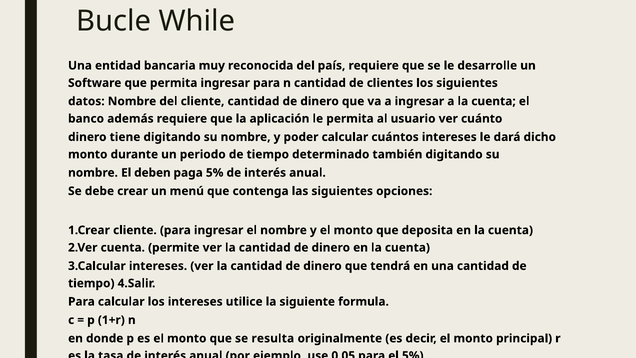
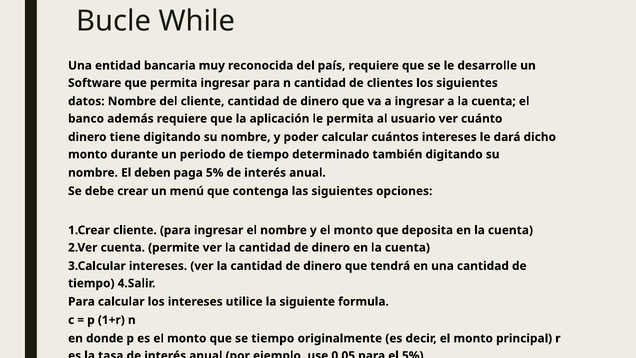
se resulta: resulta -> tiempo (273, 338)
